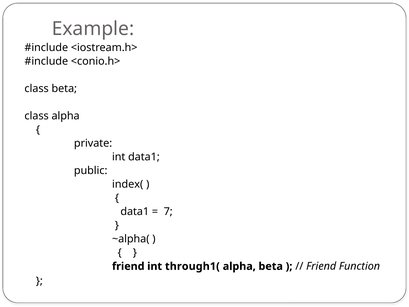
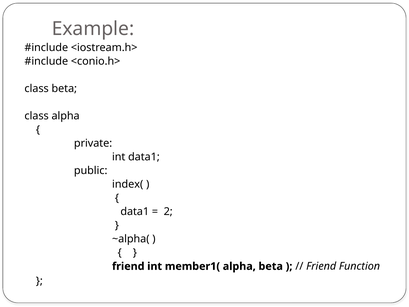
7: 7 -> 2 (168, 212)
through1(: through1( -> member1( (192, 266)
